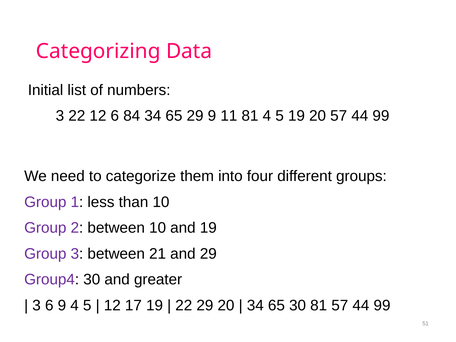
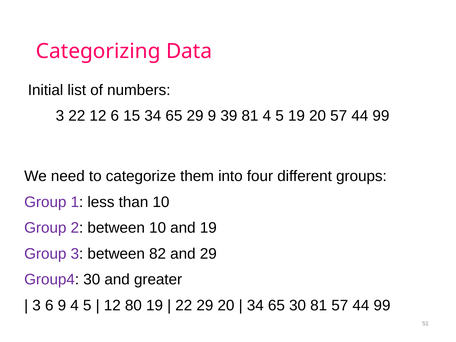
84: 84 -> 15 (132, 116)
11: 11 -> 39 (229, 116)
21: 21 -> 82 (158, 254)
17: 17 -> 80 (133, 305)
